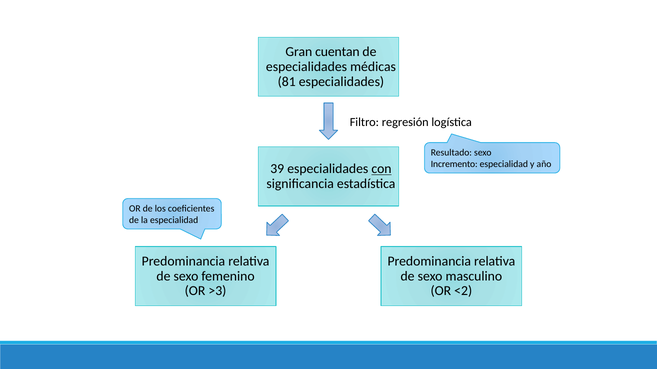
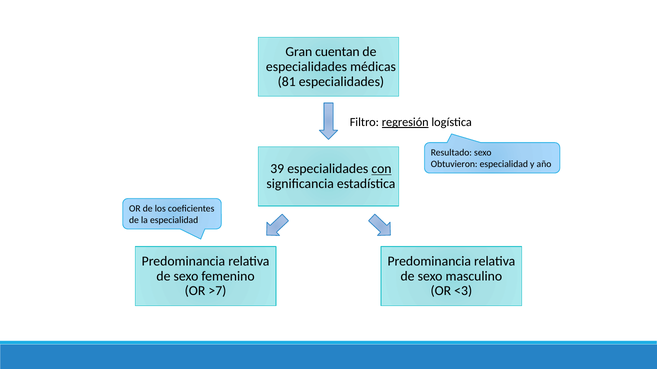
regresión underline: none -> present (405, 122)
Incremento: Incremento -> Obtuvieron (454, 164)
>3: >3 -> >7 (217, 291)
<2: <2 -> <3 (463, 291)
